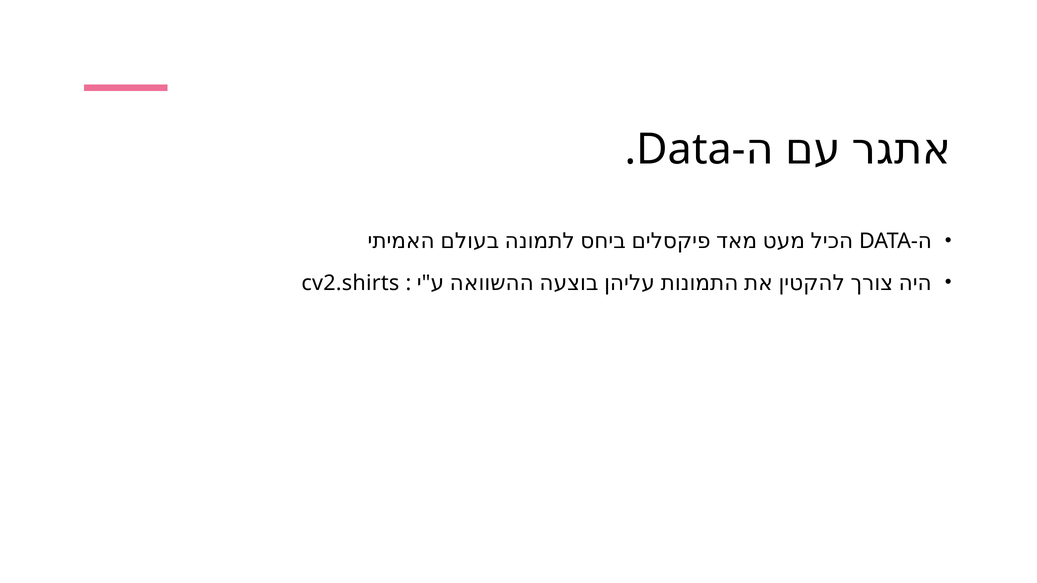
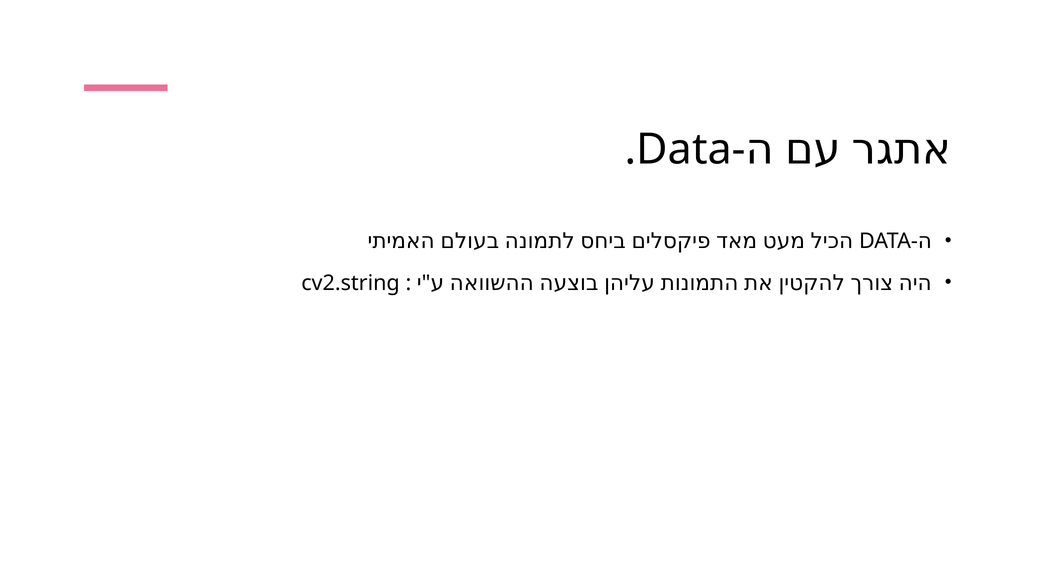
cv2.shirts: cv2.shirts -> cv2.string (351, 283)
